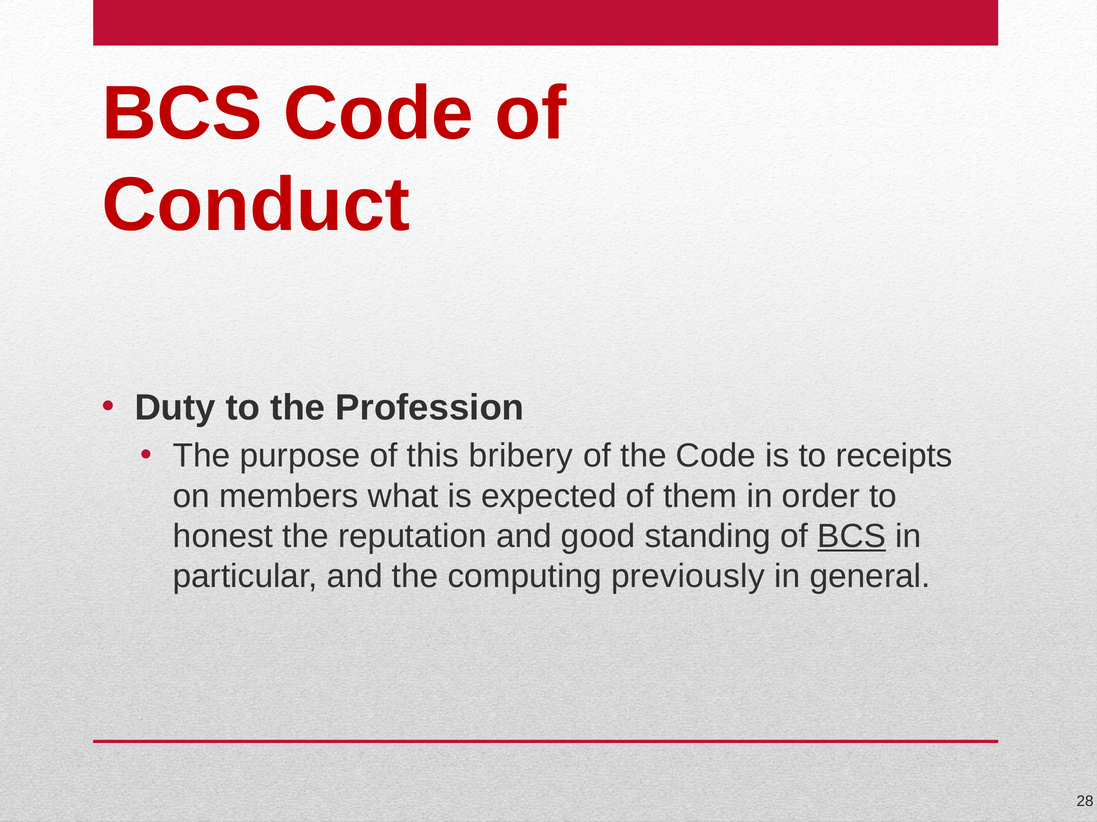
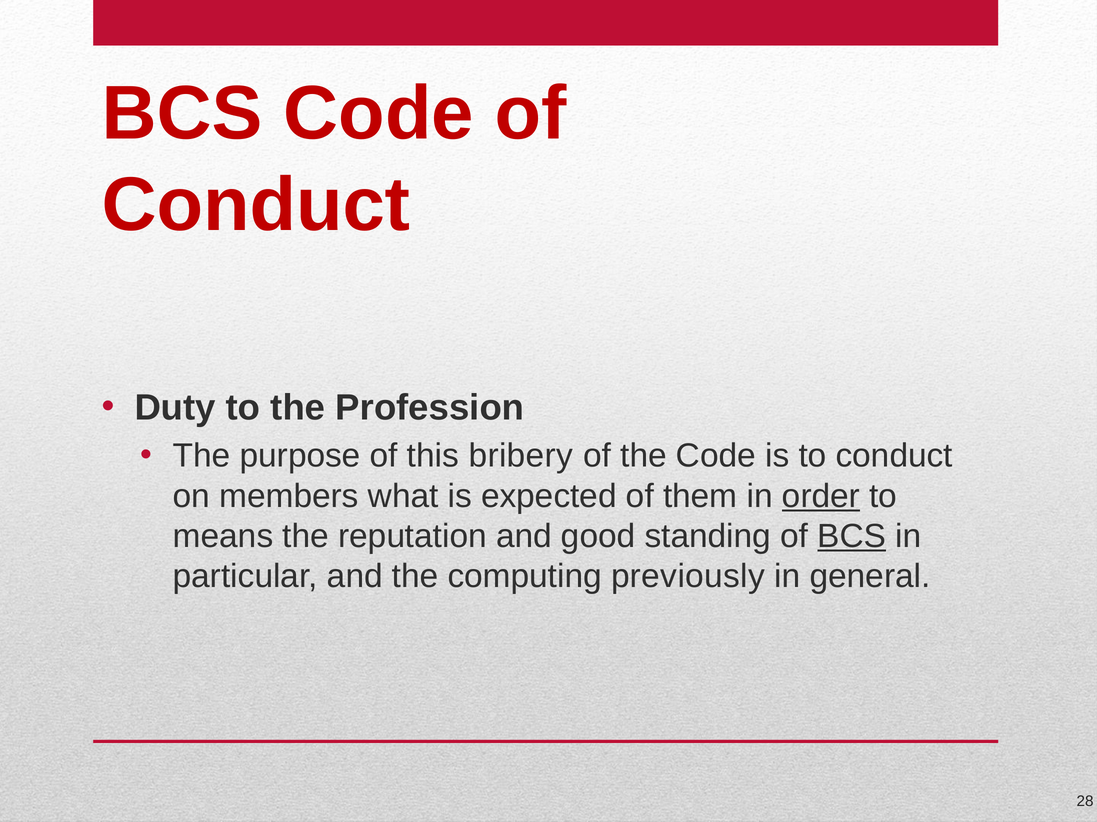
to receipts: receipts -> conduct (894, 456)
order underline: none -> present (821, 496)
honest: honest -> means (223, 537)
